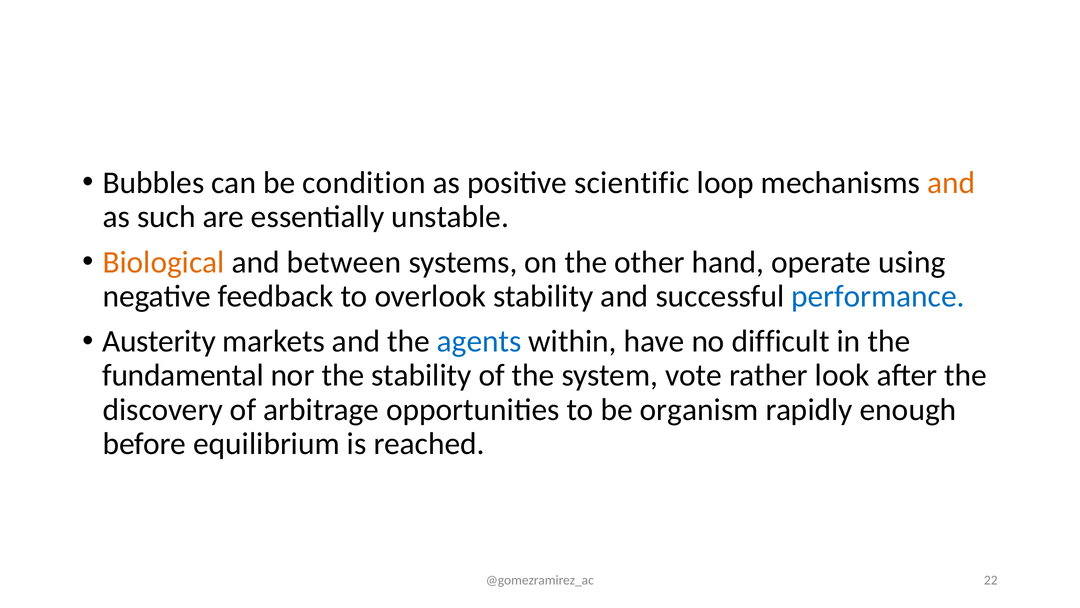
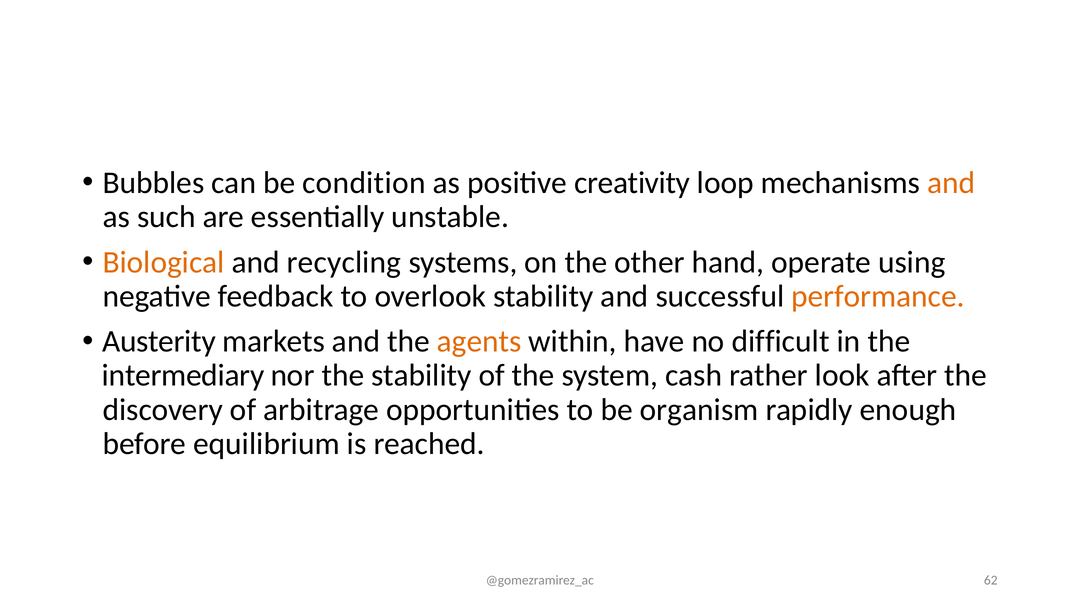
scientific: scientific -> creativity (632, 183)
between: between -> recycling (344, 262)
performance colour: blue -> orange (878, 296)
agents colour: blue -> orange (479, 341)
fundamental: fundamental -> intermediary (183, 375)
vote: vote -> cash (694, 375)
22: 22 -> 62 (991, 580)
